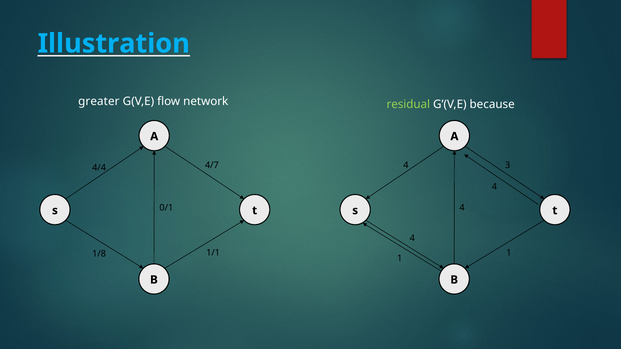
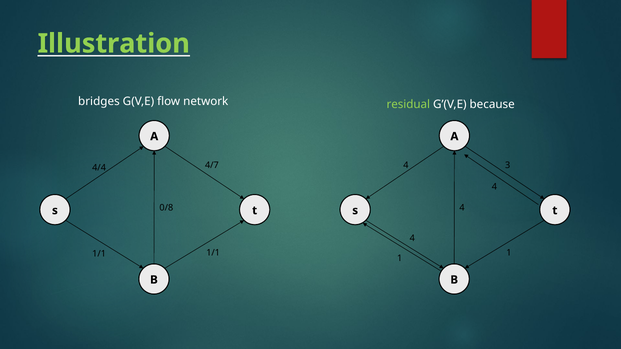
Illustration colour: light blue -> light green (114, 44)
greater: greater -> bridges (99, 101)
0/1: 0/1 -> 0/8 (166, 208)
1/8: 1/8 -> 1/1 (99, 254)
